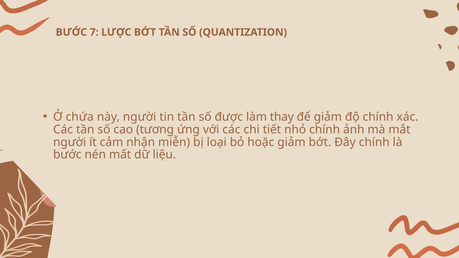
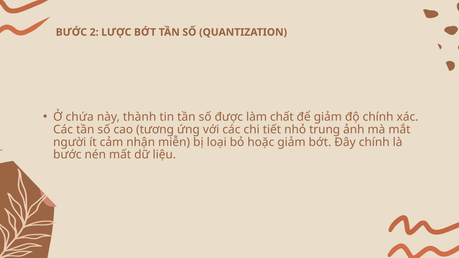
7: 7 -> 2 (94, 32)
này người: người -> thành (140, 117)
thay: thay -> chất (282, 117)
nhỏ chính: chính -> trung (325, 130)
